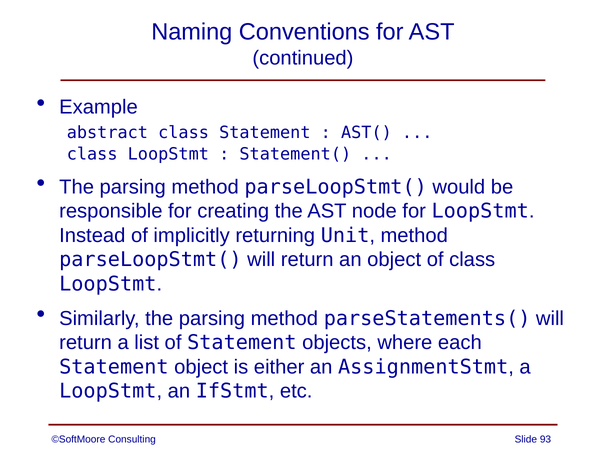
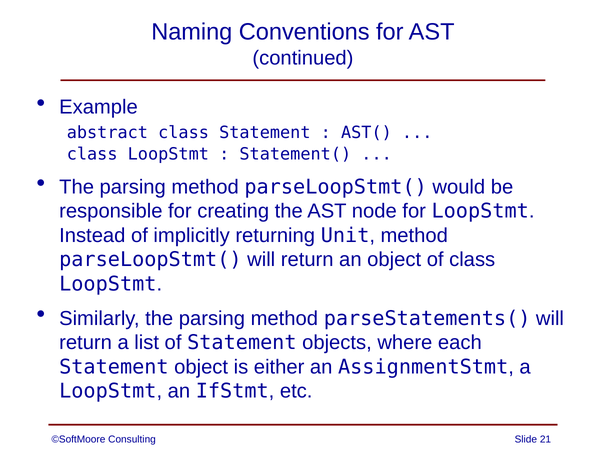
93: 93 -> 21 (546, 439)
